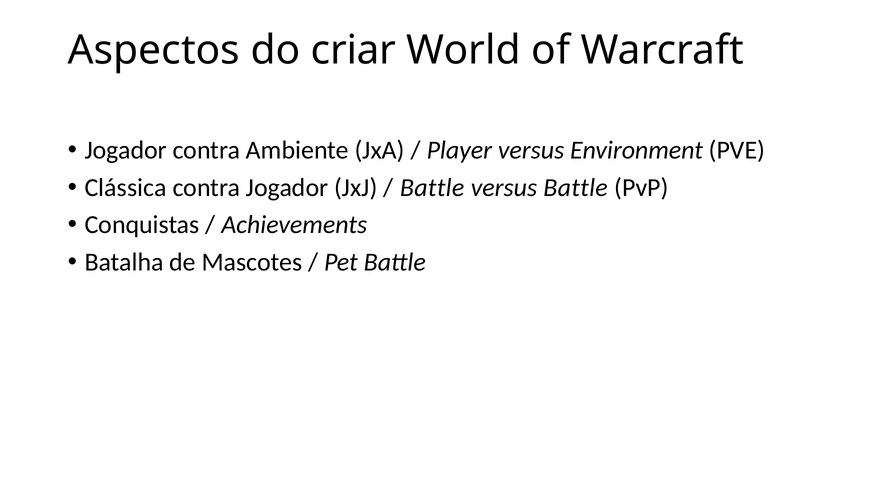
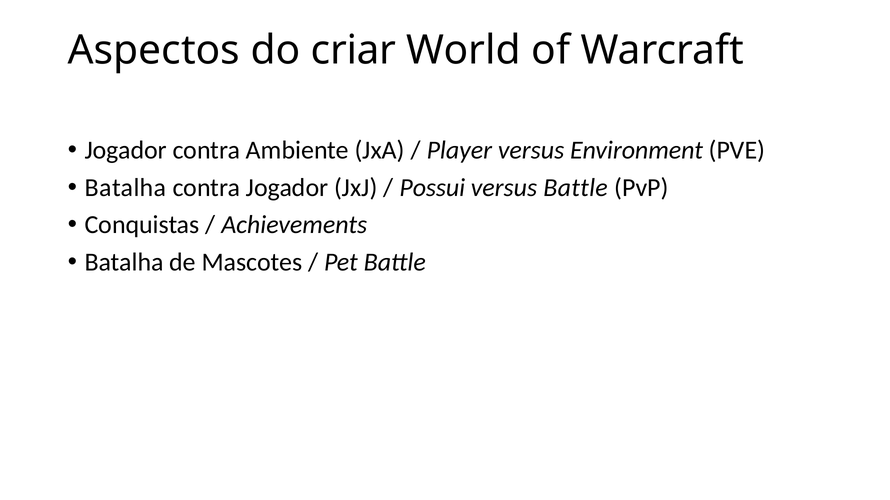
Clássica: Clássica -> Batalha (126, 188)
Battle: Battle -> Possui (432, 188)
